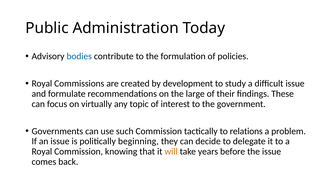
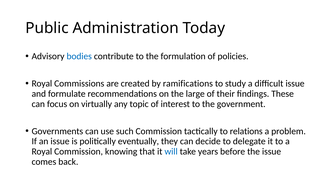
development: development -> ramifications (188, 83)
beginning: beginning -> eventually (138, 141)
will colour: orange -> blue (171, 151)
